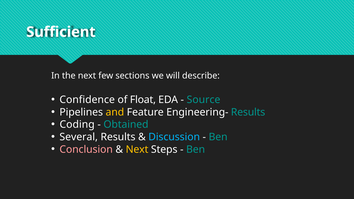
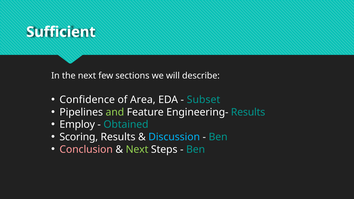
Float: Float -> Area (143, 100)
Source: Source -> Subset (204, 100)
and colour: yellow -> light green (115, 112)
Coding: Coding -> Employ (77, 125)
Several: Several -> Scoring (79, 137)
Next colour: yellow -> light green (137, 149)
